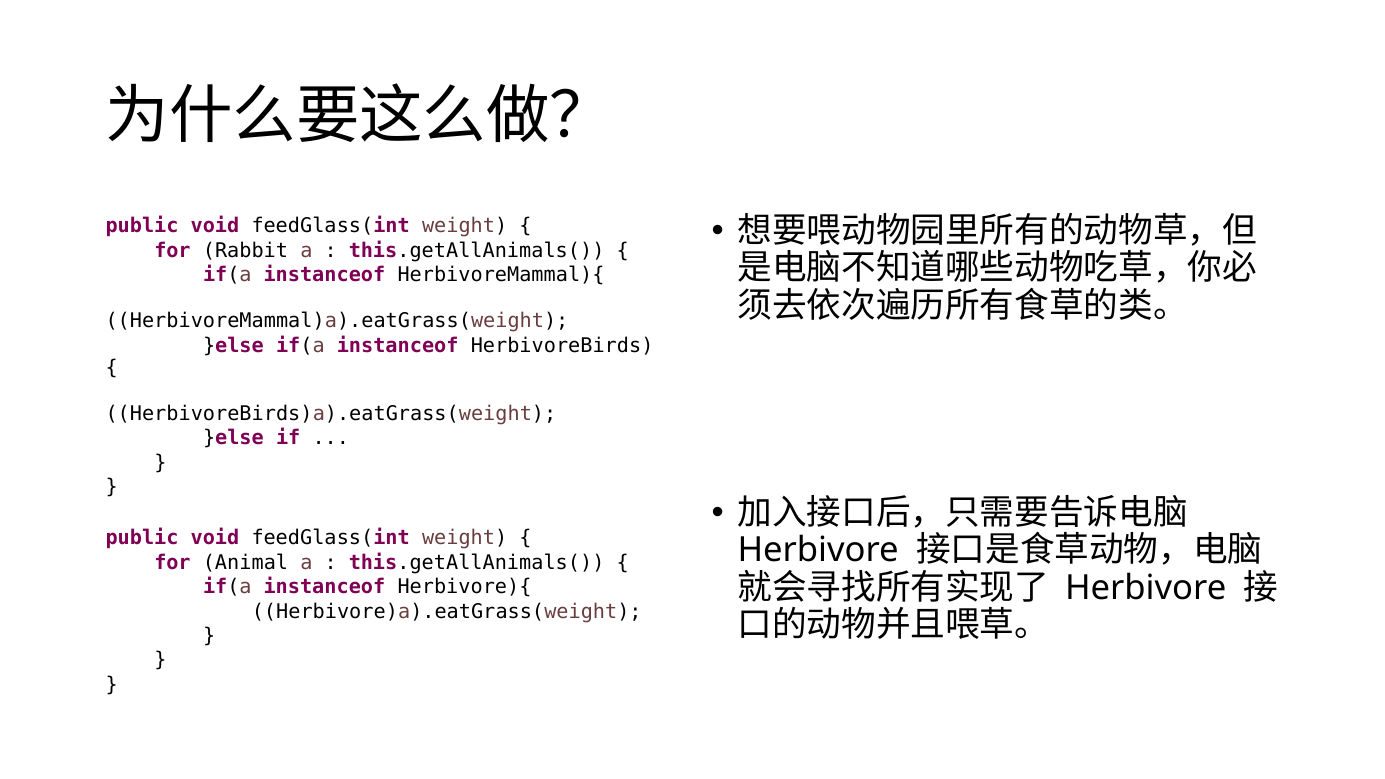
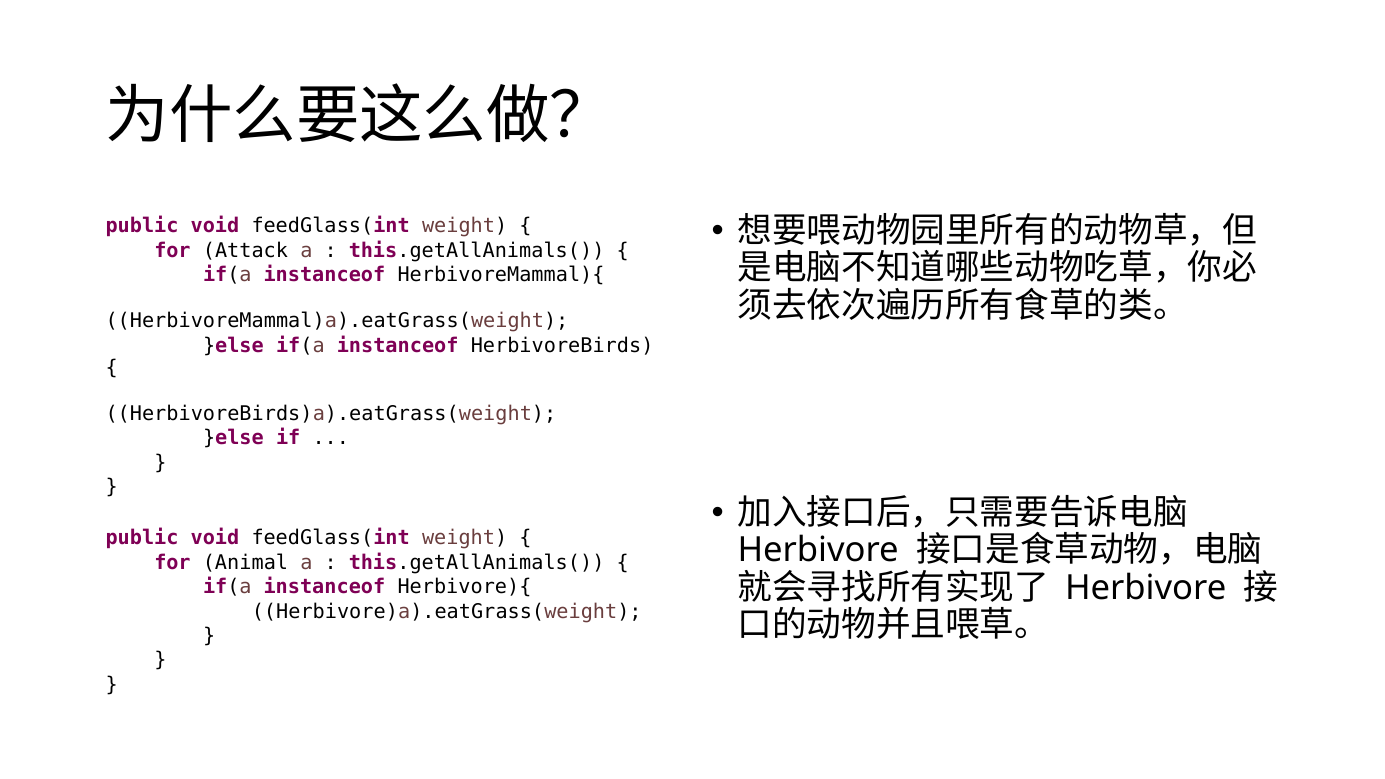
Rabbit: Rabbit -> Attack (245, 251)
